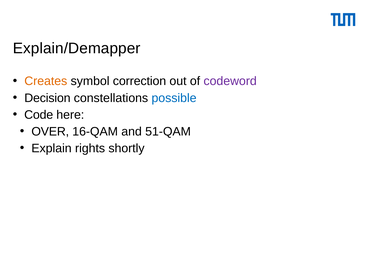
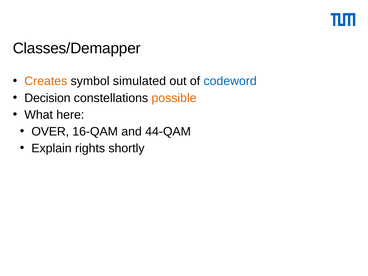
Explain/Demapper: Explain/Demapper -> Classes/Demapper (77, 48)
correction: correction -> simulated (139, 81)
codeword colour: purple -> blue (230, 81)
possible colour: blue -> orange (174, 98)
Code: Code -> What (39, 115)
51-QAM: 51-QAM -> 44-QAM (168, 132)
